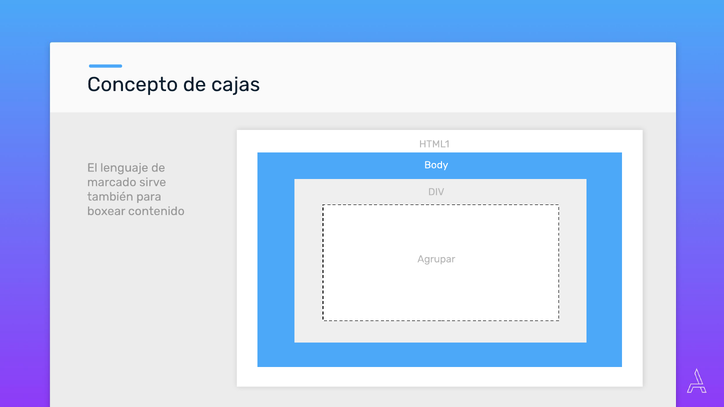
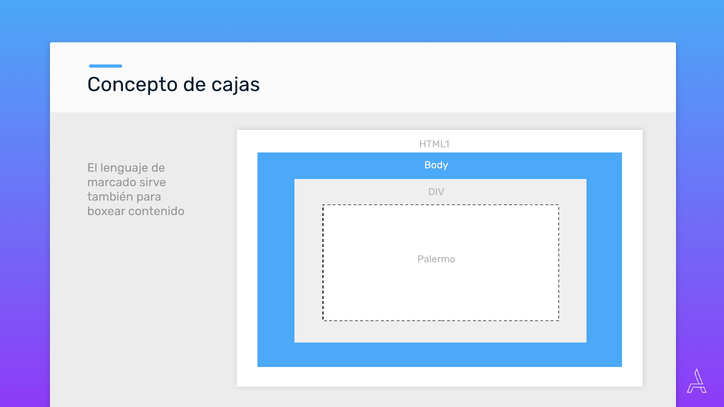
Agrupar: Agrupar -> Palermo (436, 259)
